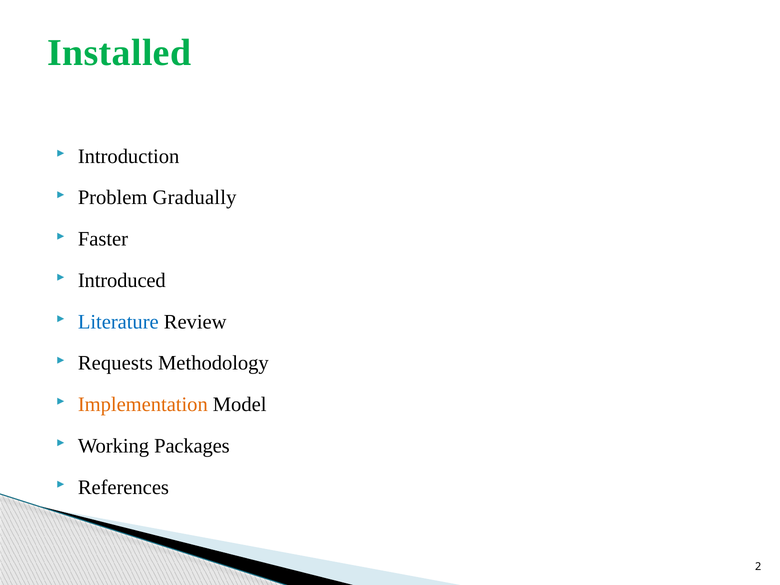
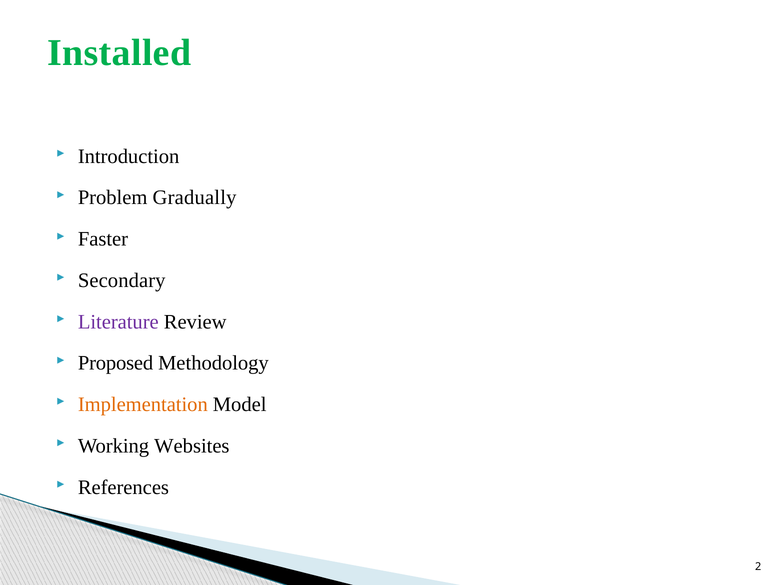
Introduced: Introduced -> Secondary (122, 280)
Literature colour: blue -> purple (118, 322)
Requests: Requests -> Proposed (116, 363)
Packages: Packages -> Websites (192, 446)
